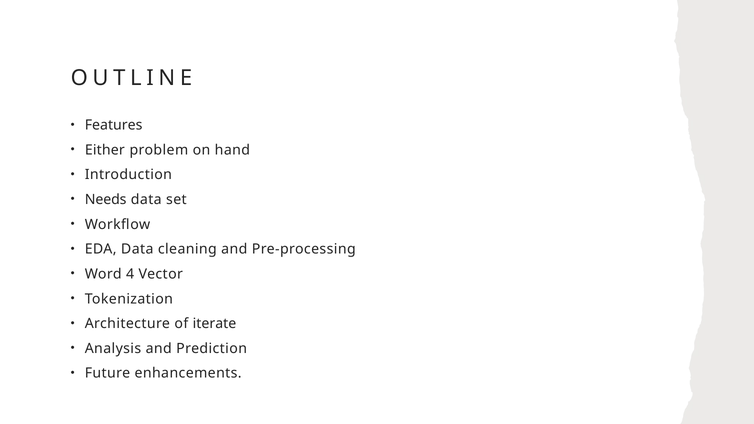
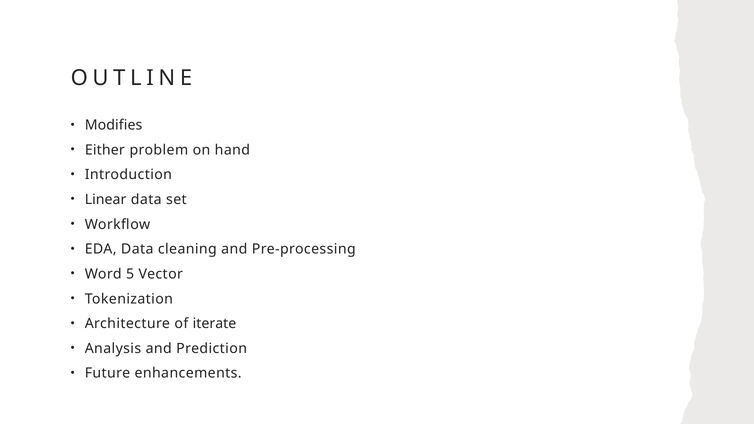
Features: Features -> Modifies (114, 125)
Needs: Needs -> Linear (106, 200)
4: 4 -> 5 (130, 274)
